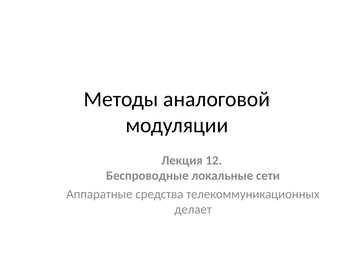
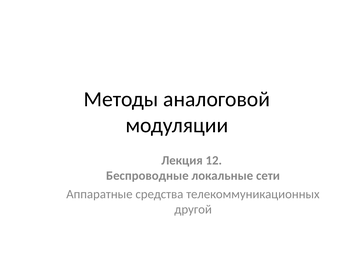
делает: делает -> другой (193, 210)
